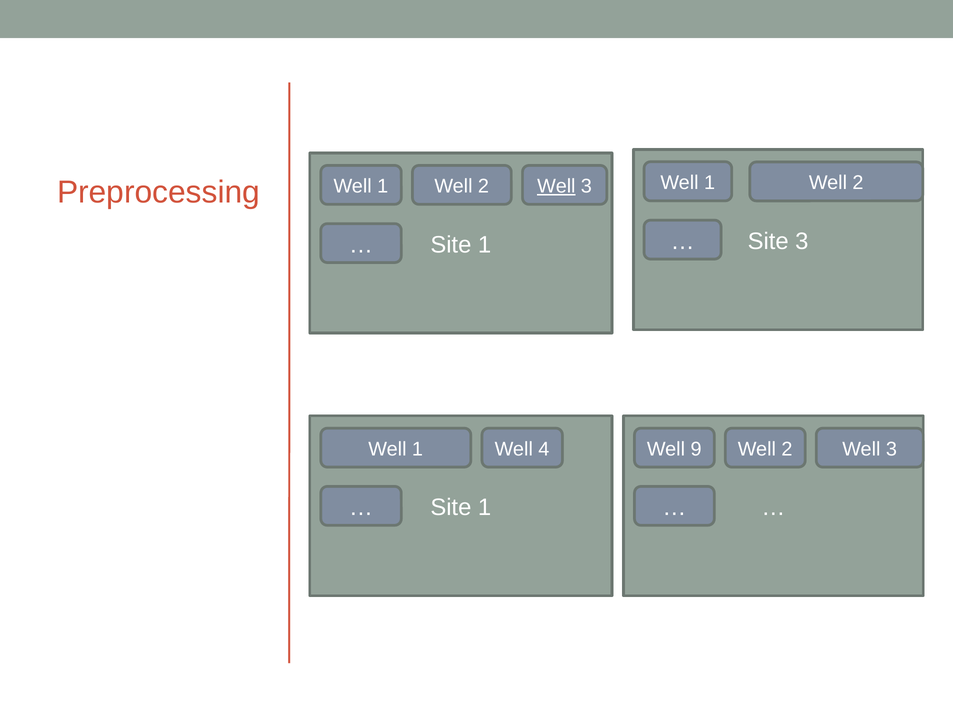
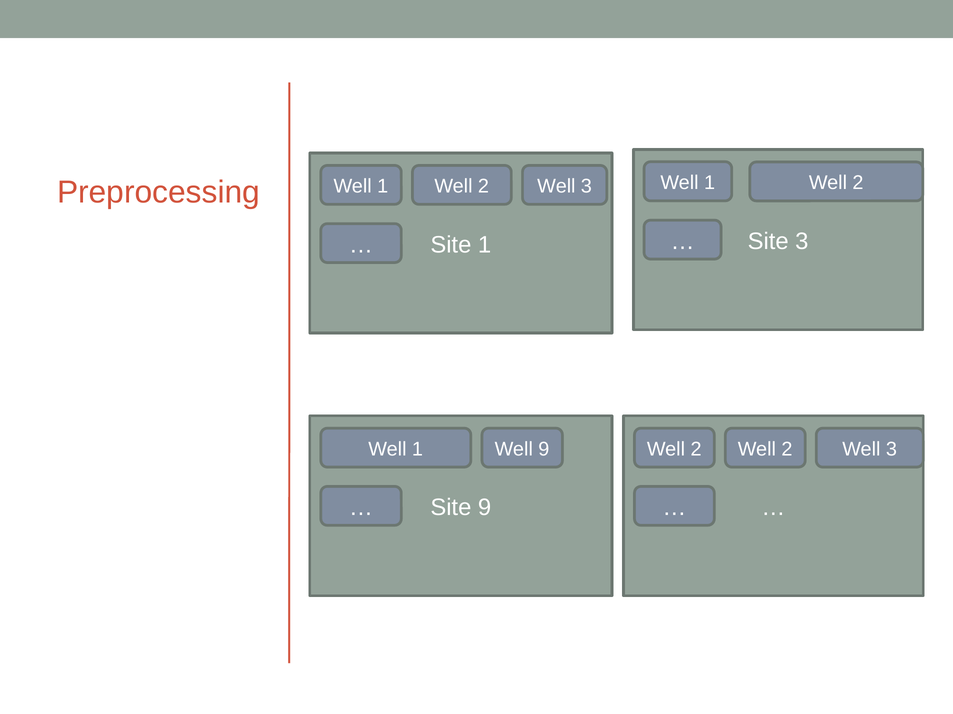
Well underline: present -> none (556, 186)
Well 4: 4 -> 9 (544, 449)
9: 9 -> 2 (696, 449)
1: 1 -> 9 (485, 508)
